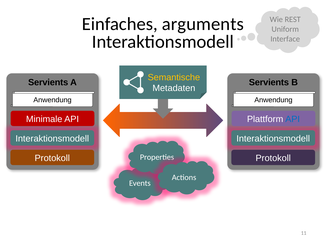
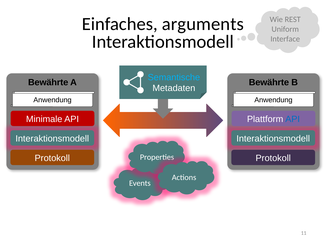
Semantische colour: yellow -> light blue (174, 77)
Servients: Servients -> Bewährte (48, 82)
A Servients: Servients -> Bewährte (269, 82)
